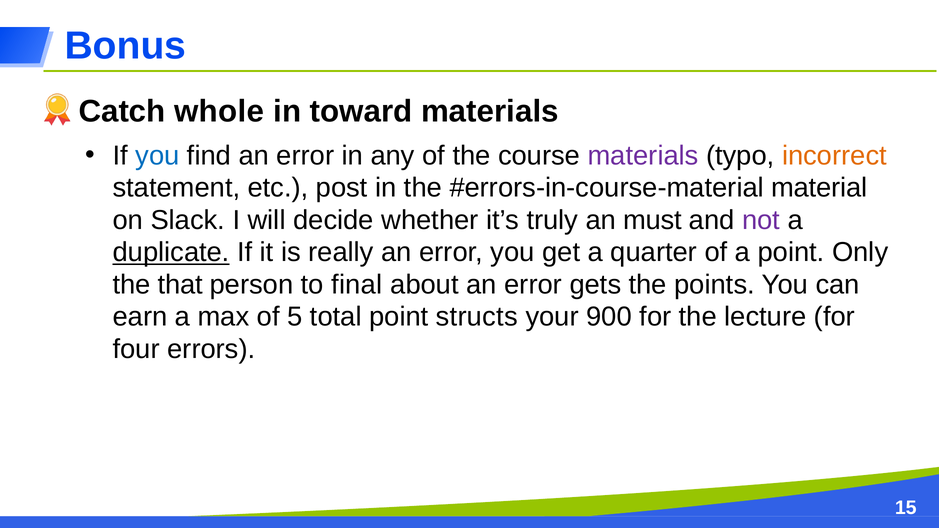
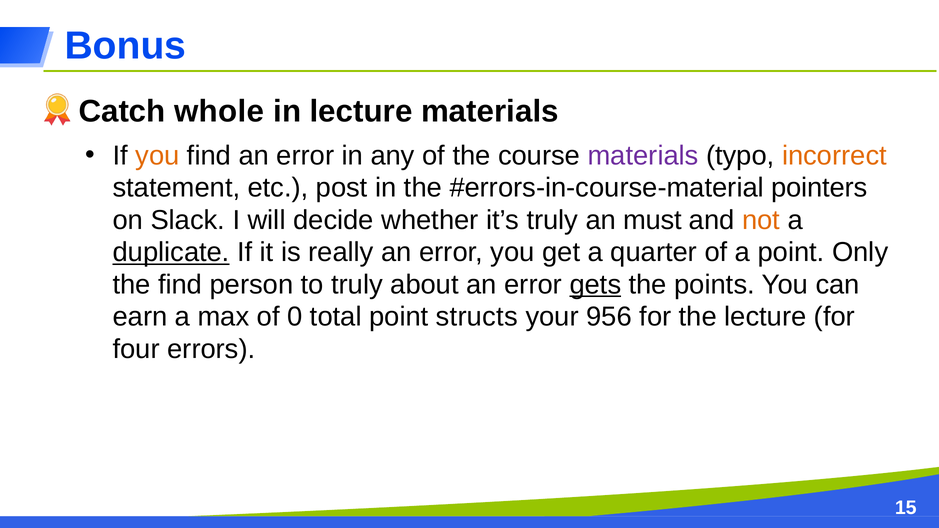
in toward: toward -> lecture (361, 111)
you colour: blue -> orange (157, 156)
material: material -> pointers (819, 188)
not colour: purple -> orange (761, 220)
the that: that -> find (180, 285)
to final: final -> truly (357, 285)
gets underline: none -> present (595, 285)
5: 5 -> 0 (295, 317)
900: 900 -> 956 (609, 317)
